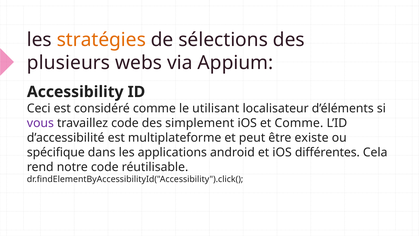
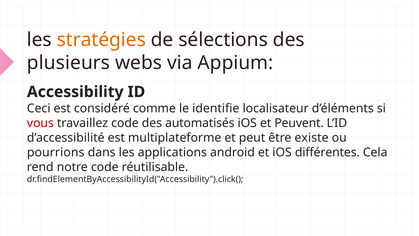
utilisant: utilisant -> identifie (216, 108)
vous colour: purple -> red (40, 123)
simplement: simplement -> automatisés (200, 123)
et Comme: Comme -> Peuvent (299, 123)
spécifique: spécifique -> pourrions (56, 152)
